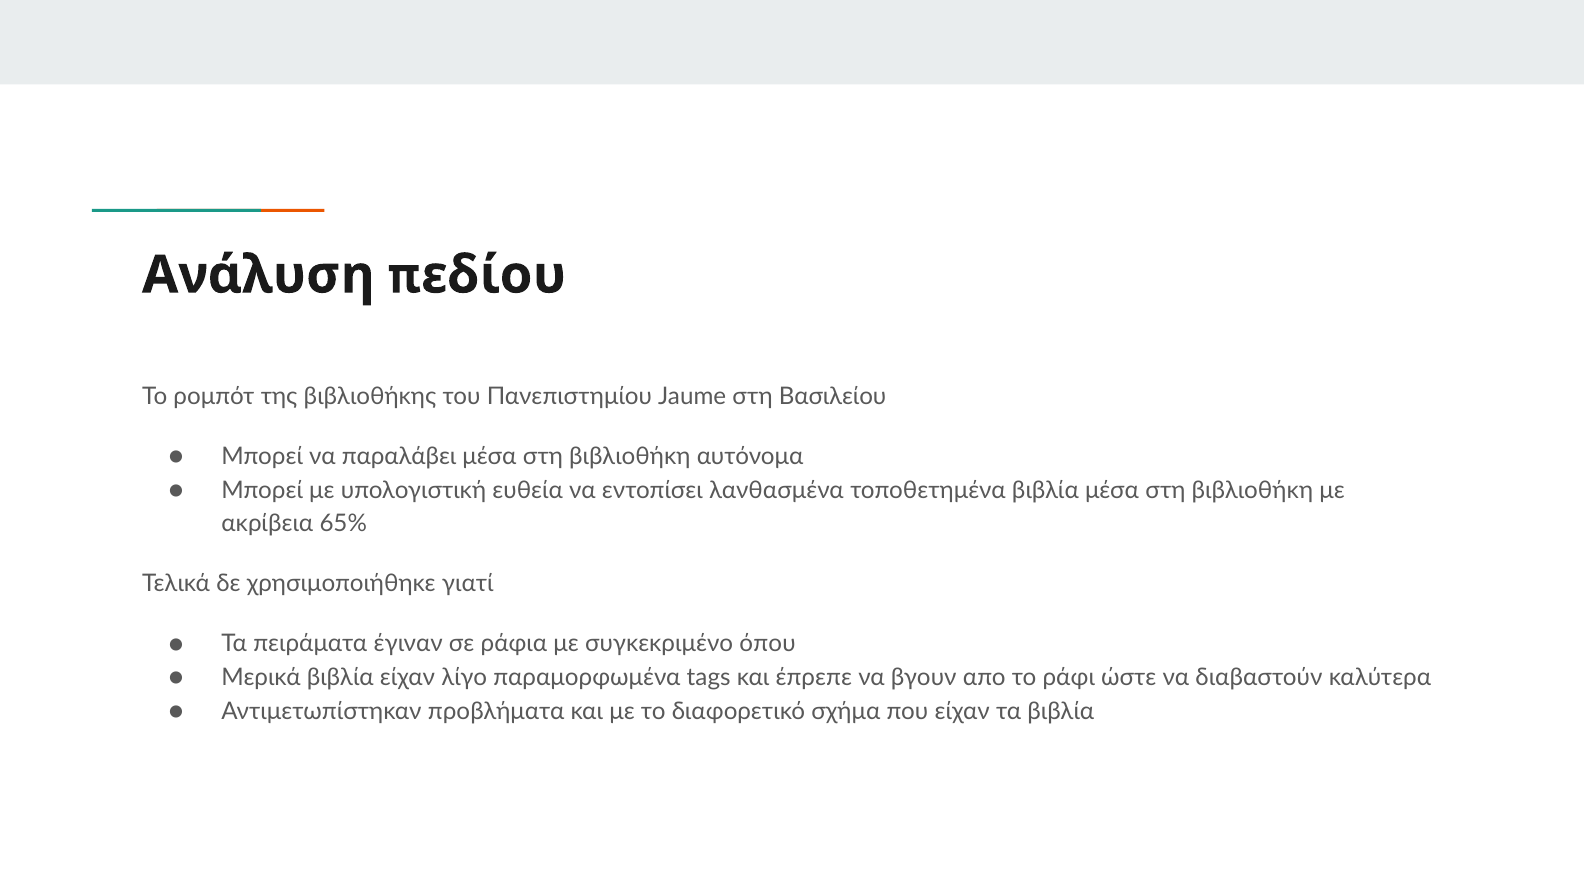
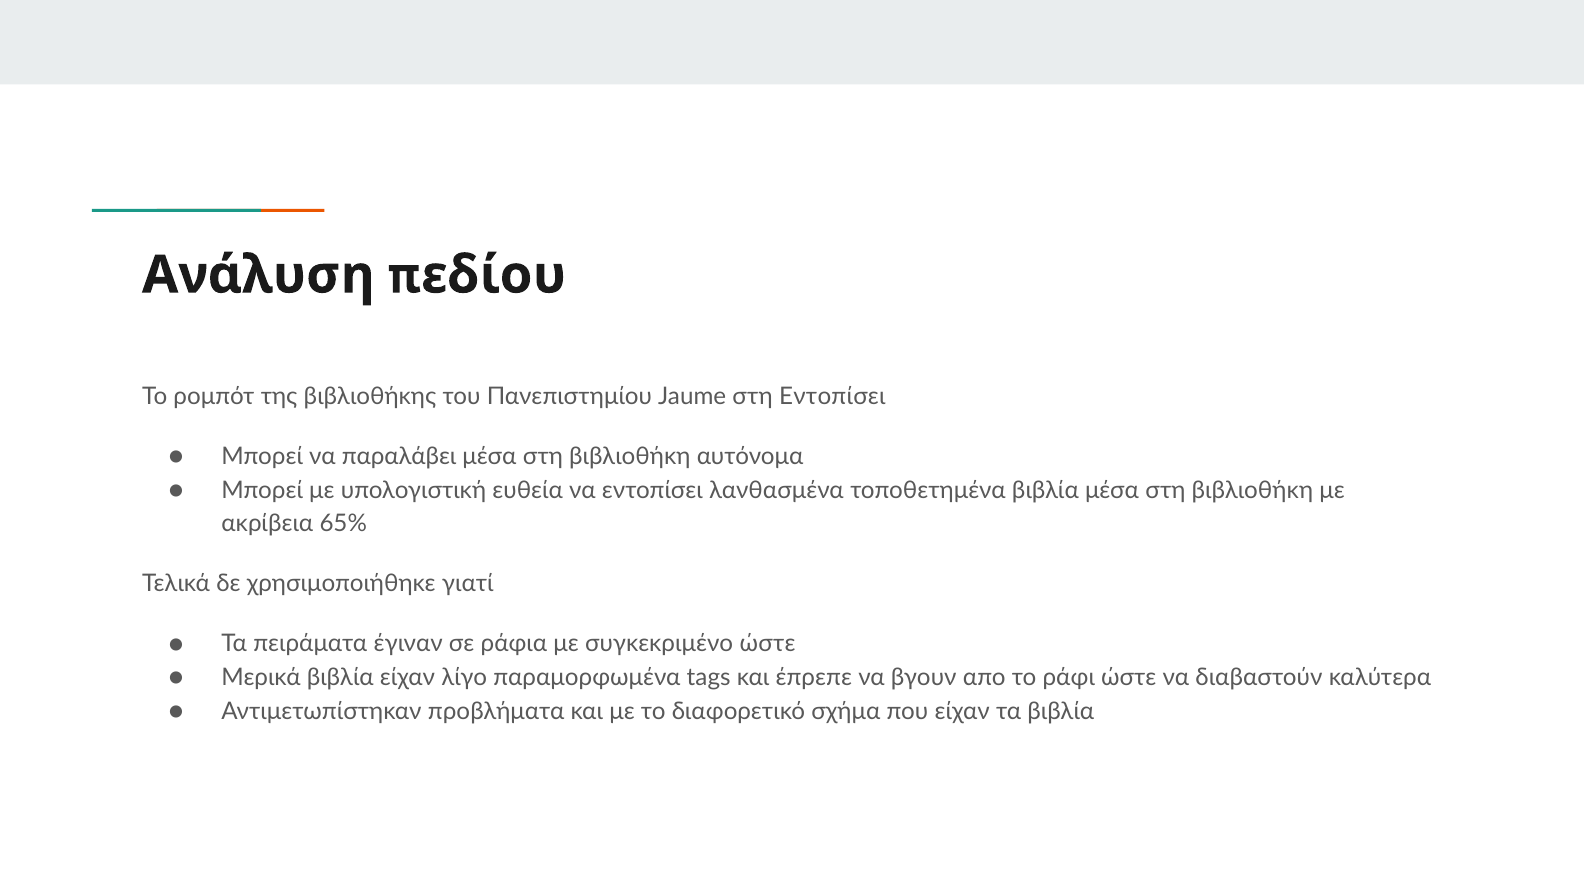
στη Βασιλείου: Βασιλείου -> Εντοπίσει (832, 396)
συγκεκριμένο όπου: όπου -> ώστε (768, 644)
